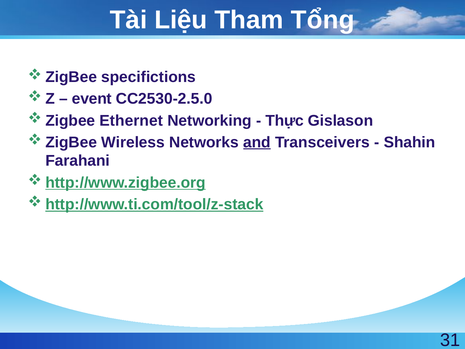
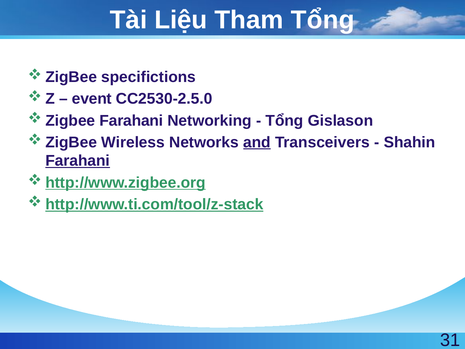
Ethernet: Ethernet -> Farahani (131, 120)
Thực: Thực -> Tổng (284, 120)
Farahani underline: none -> present (78, 161)
